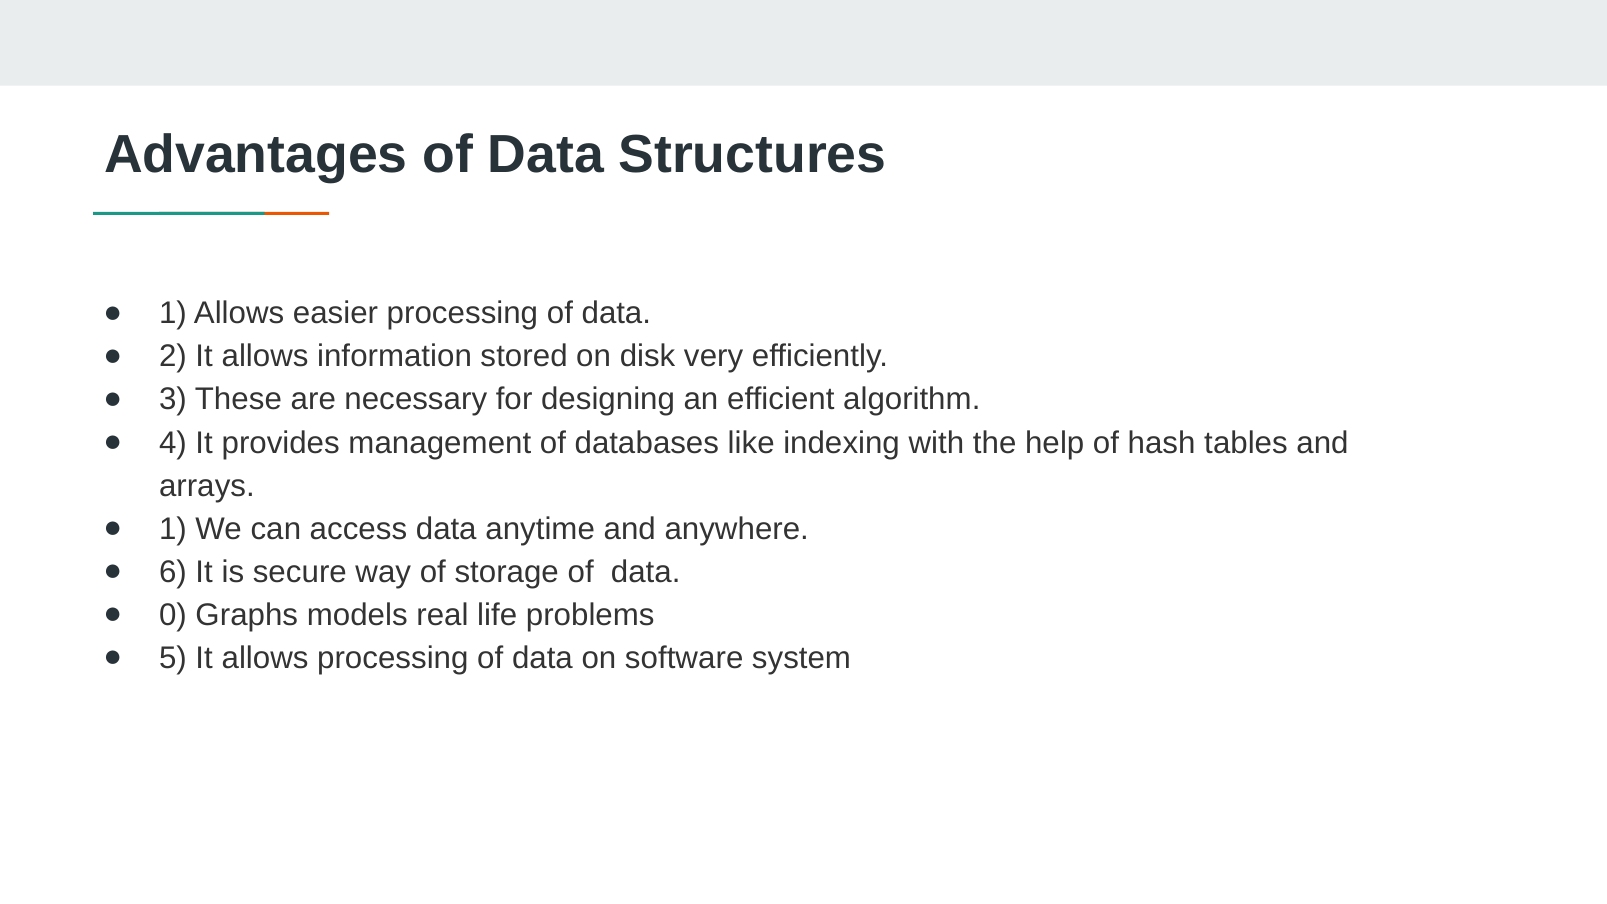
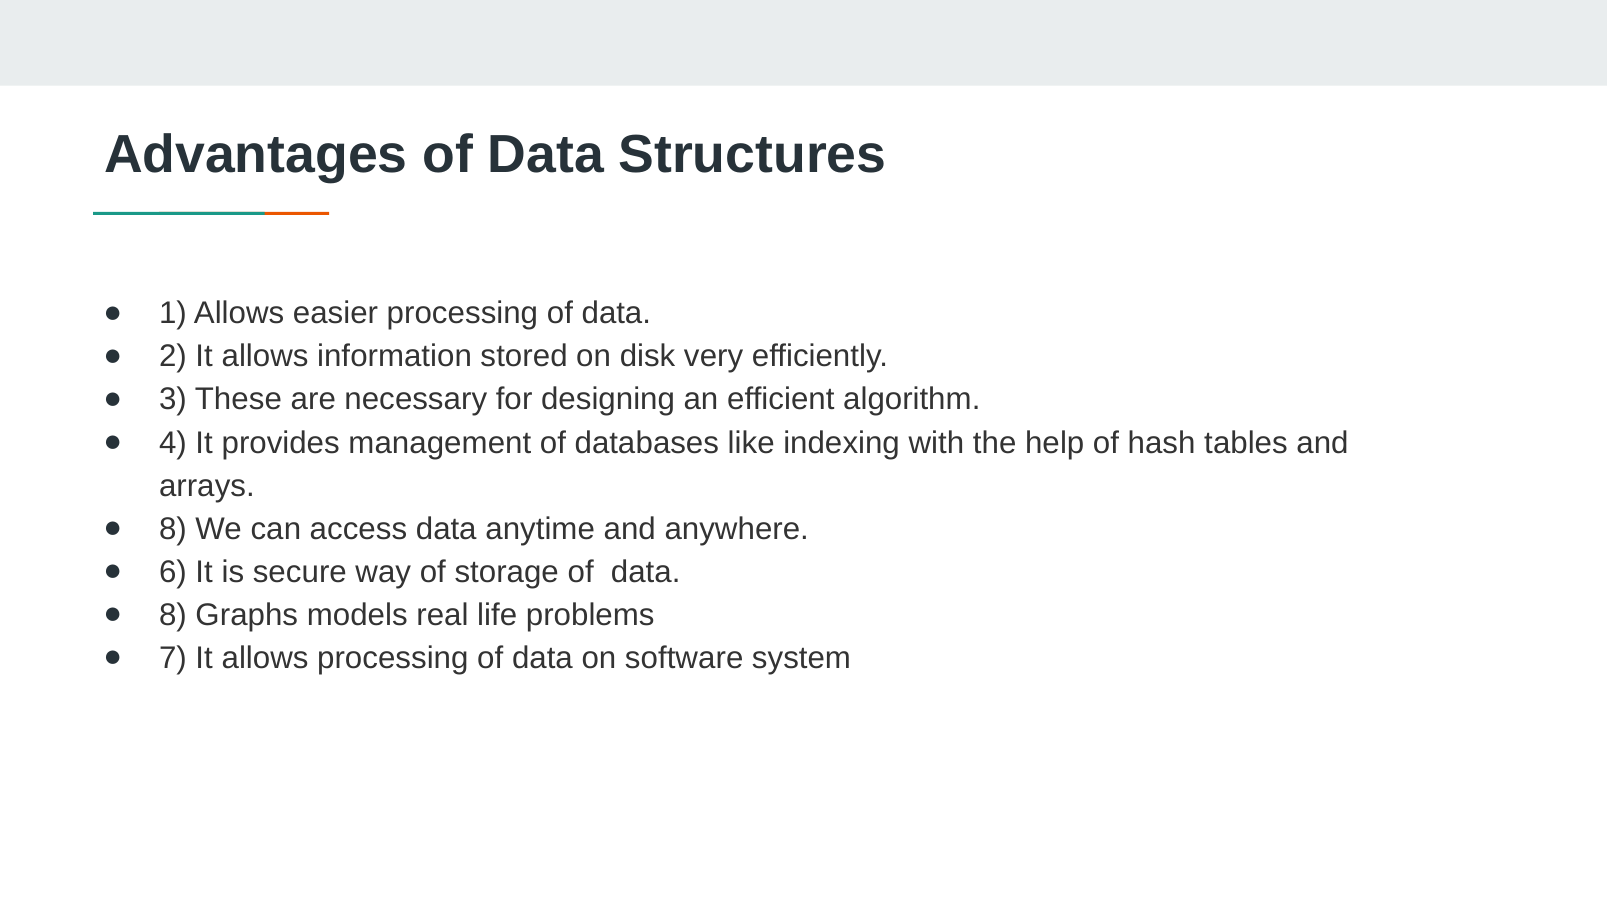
1: 1 -> 8 (173, 529)
0: 0 -> 8 (173, 615)
5: 5 -> 7 (173, 658)
